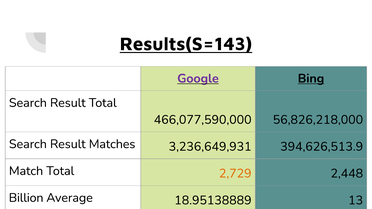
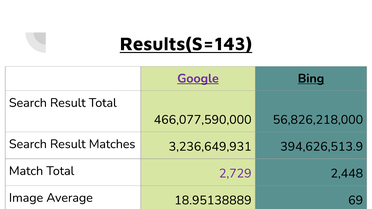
2,729 colour: orange -> purple (235, 174)
Billion: Billion -> Image (26, 198)
13: 13 -> 69 (356, 201)
